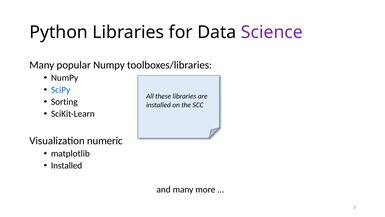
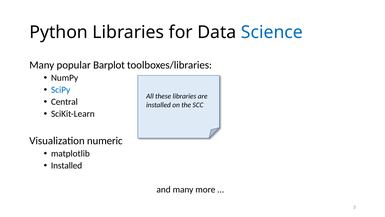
Science colour: purple -> blue (272, 32)
popular Numpy: Numpy -> Barplot (109, 65)
Sorting: Sorting -> Central (64, 102)
